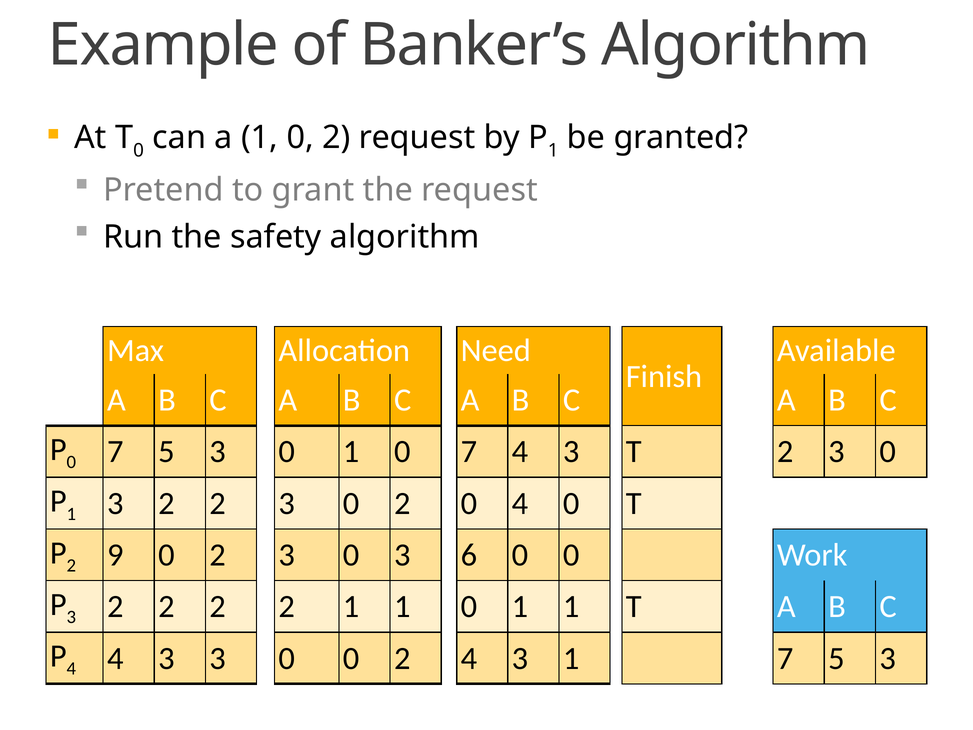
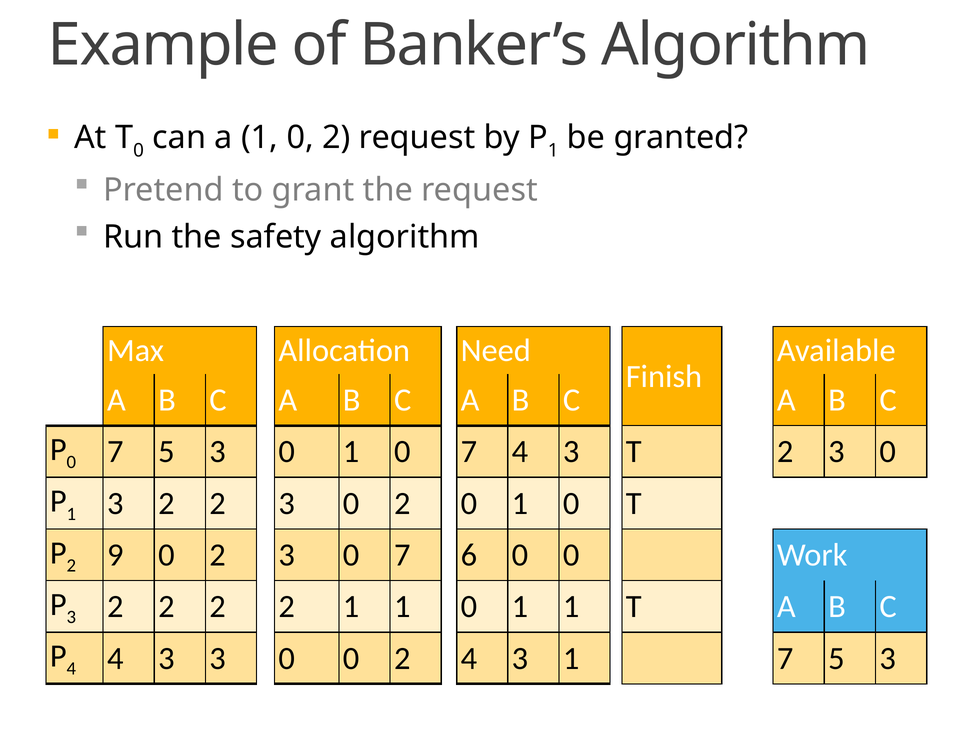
2 0 4: 4 -> 1 (520, 503)
3 0 3: 3 -> 7 (402, 555)
